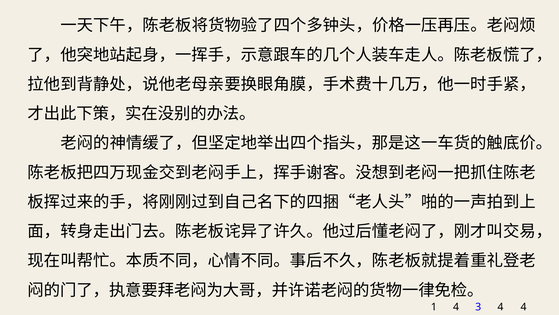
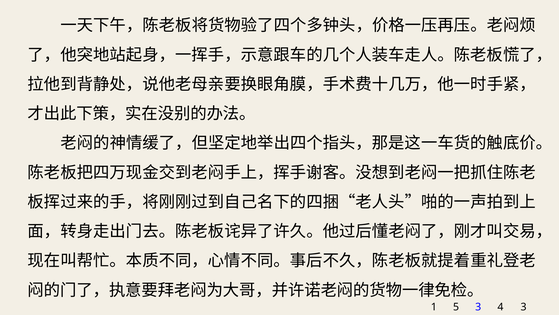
1 4: 4 -> 5 (456, 307)
4 4: 4 -> 3 (524, 307)
